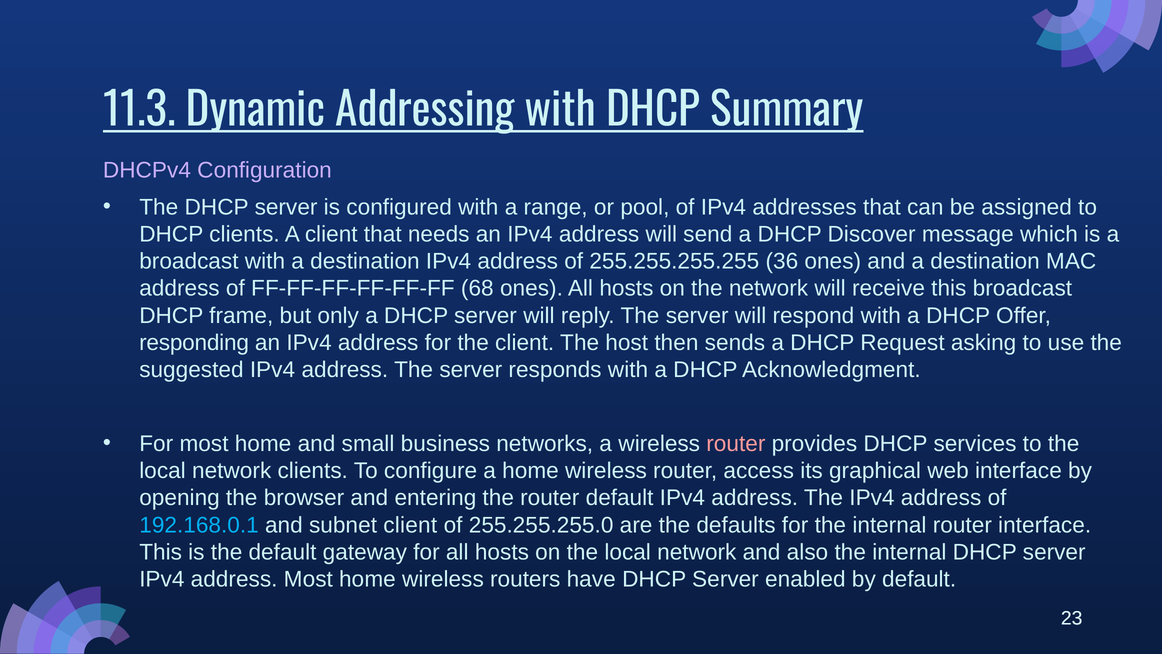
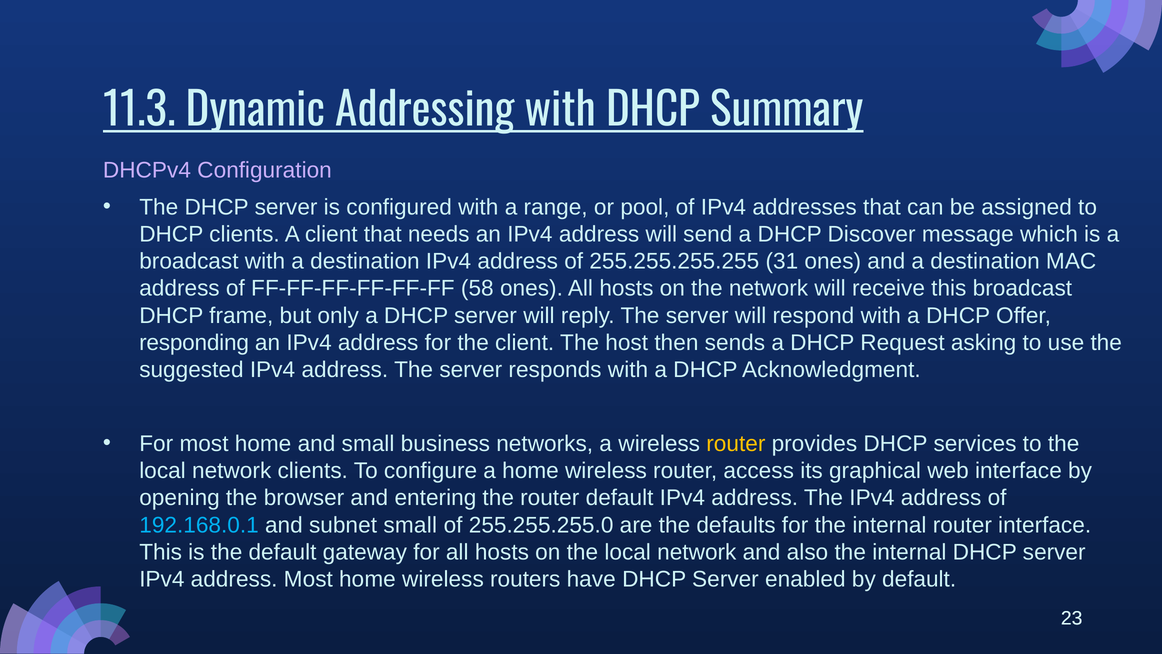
36: 36 -> 31 (782, 261)
68: 68 -> 58 (477, 288)
router colour: pink -> yellow (736, 443)
subnet client: client -> small (410, 525)
